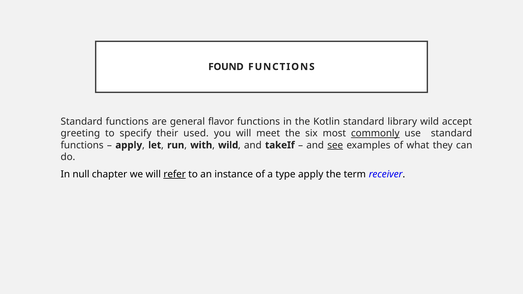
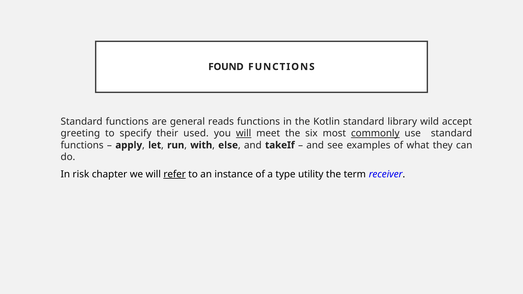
flavor: flavor -> reads (221, 122)
will underline: none -> present (244, 133)
wild: wild -> else (228, 145)
see underline: present -> none (335, 145)
null: null -> risk (81, 174)
type apply: apply -> utility (311, 174)
